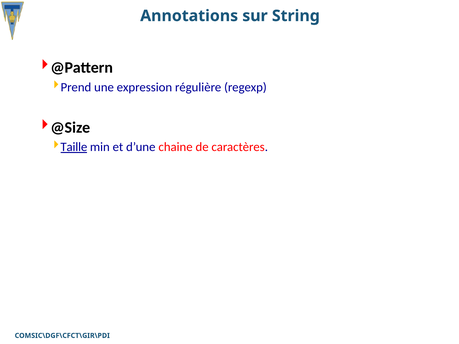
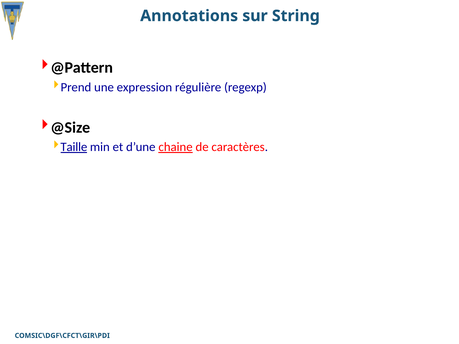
chaine underline: none -> present (176, 147)
